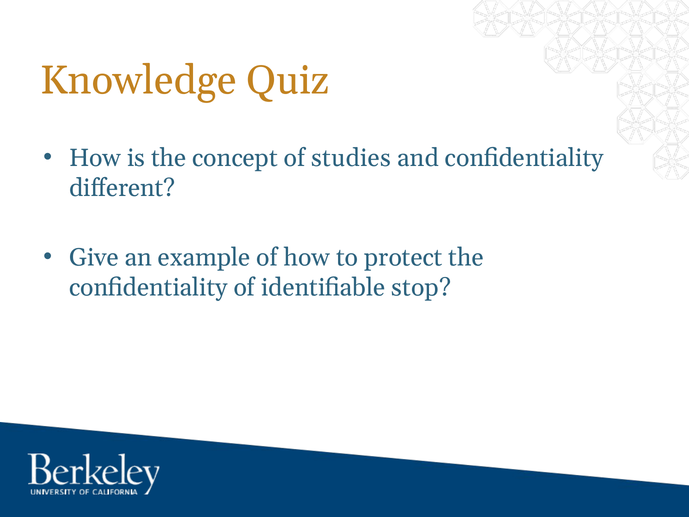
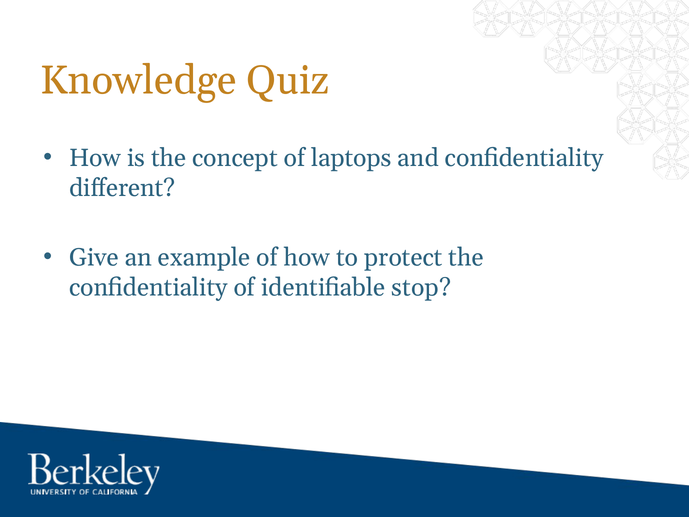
studies: studies -> laptops (351, 158)
